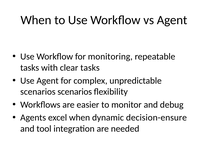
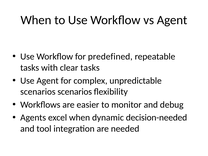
monitoring: monitoring -> predefined (110, 57)
decision-ensure: decision-ensure -> decision-needed (157, 118)
